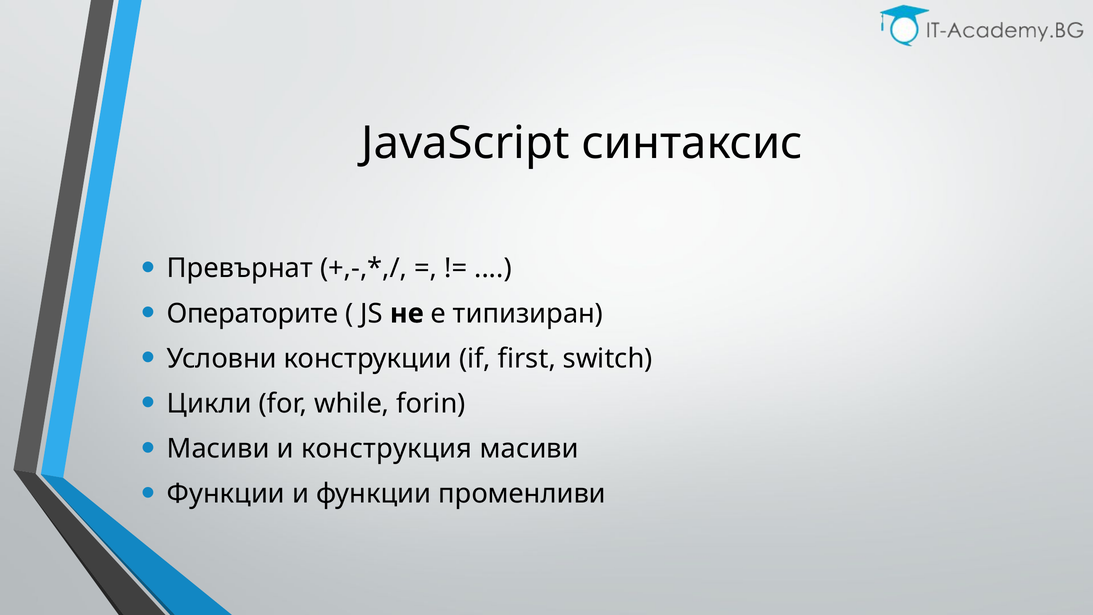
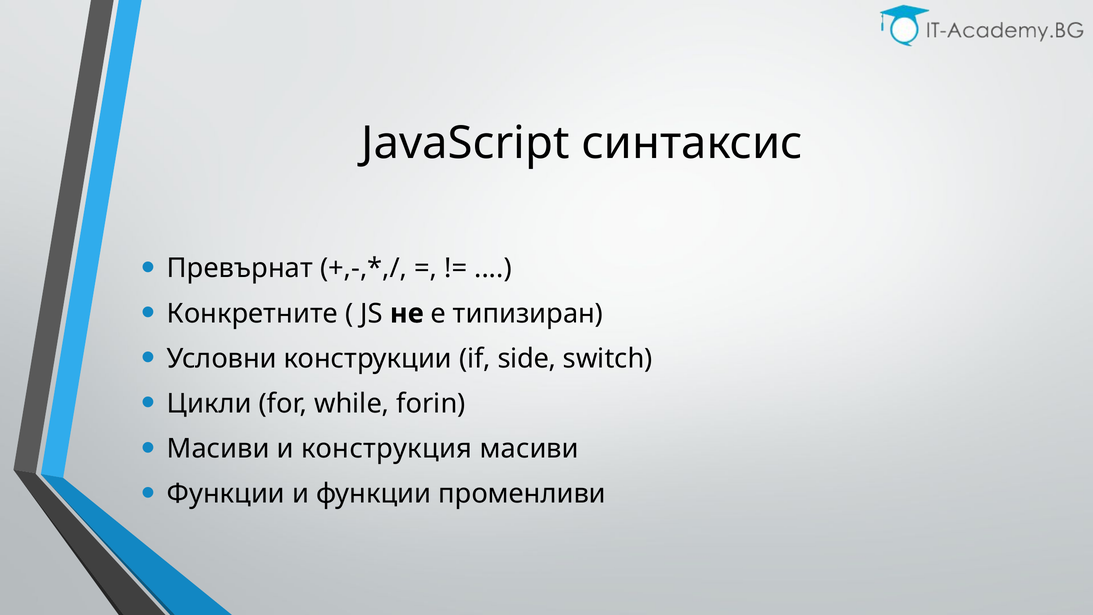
Операторите: Операторите -> Конкретните (252, 313)
first: first -> side (527, 358)
